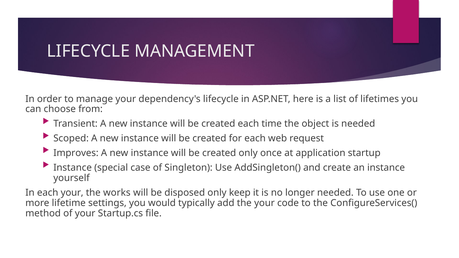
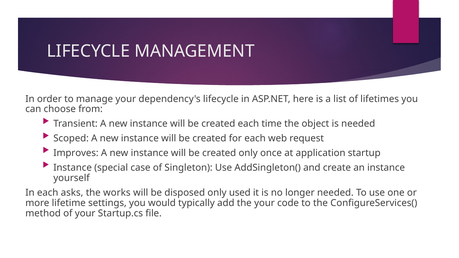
each your: your -> asks (72, 193)
keep: keep -> used (240, 193)
